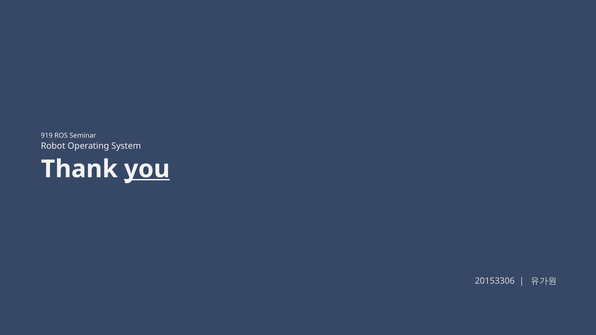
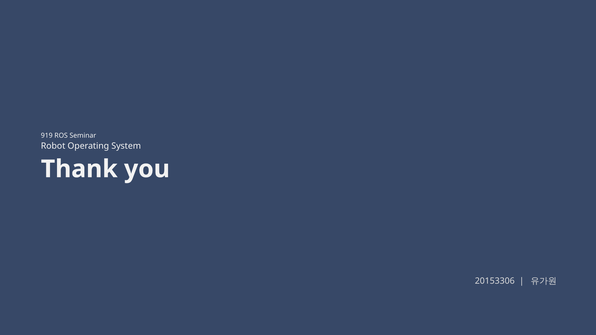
you underline: present -> none (147, 169)
